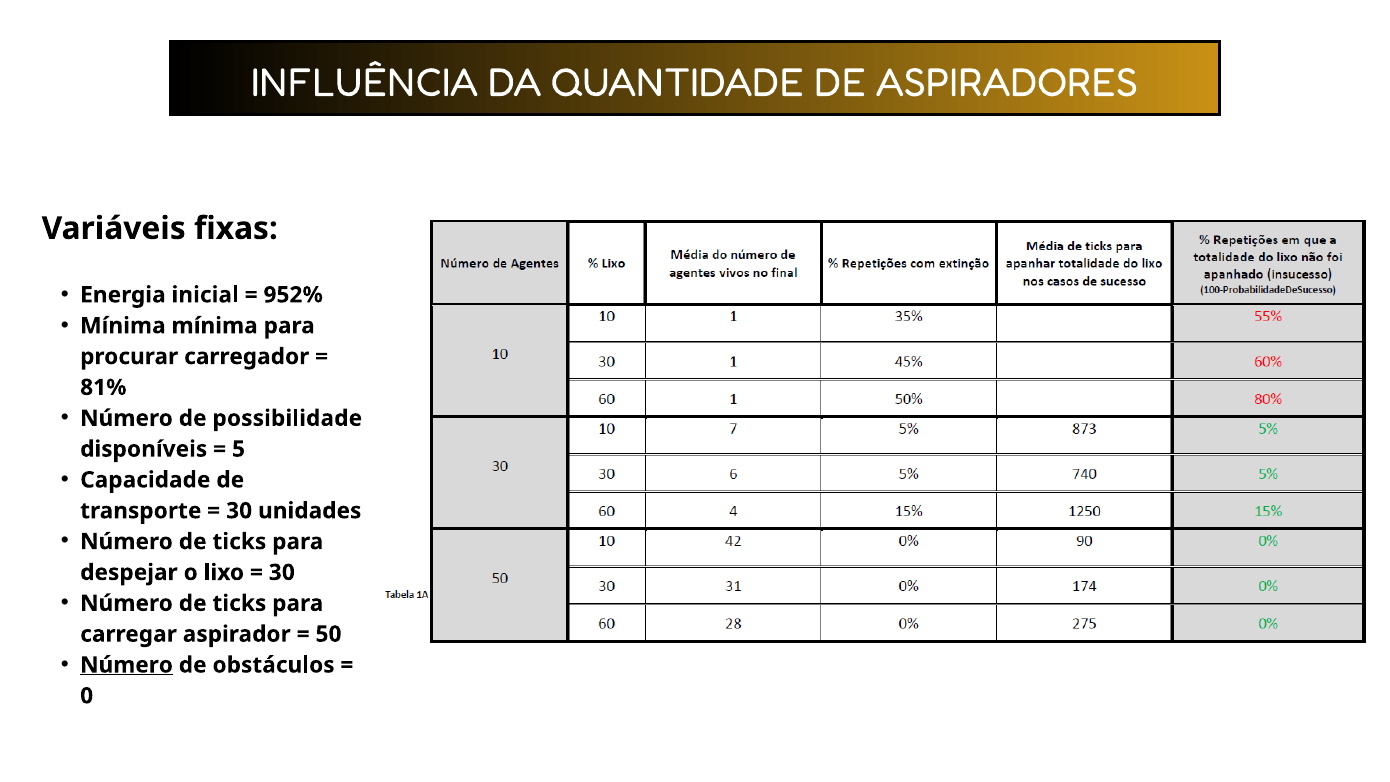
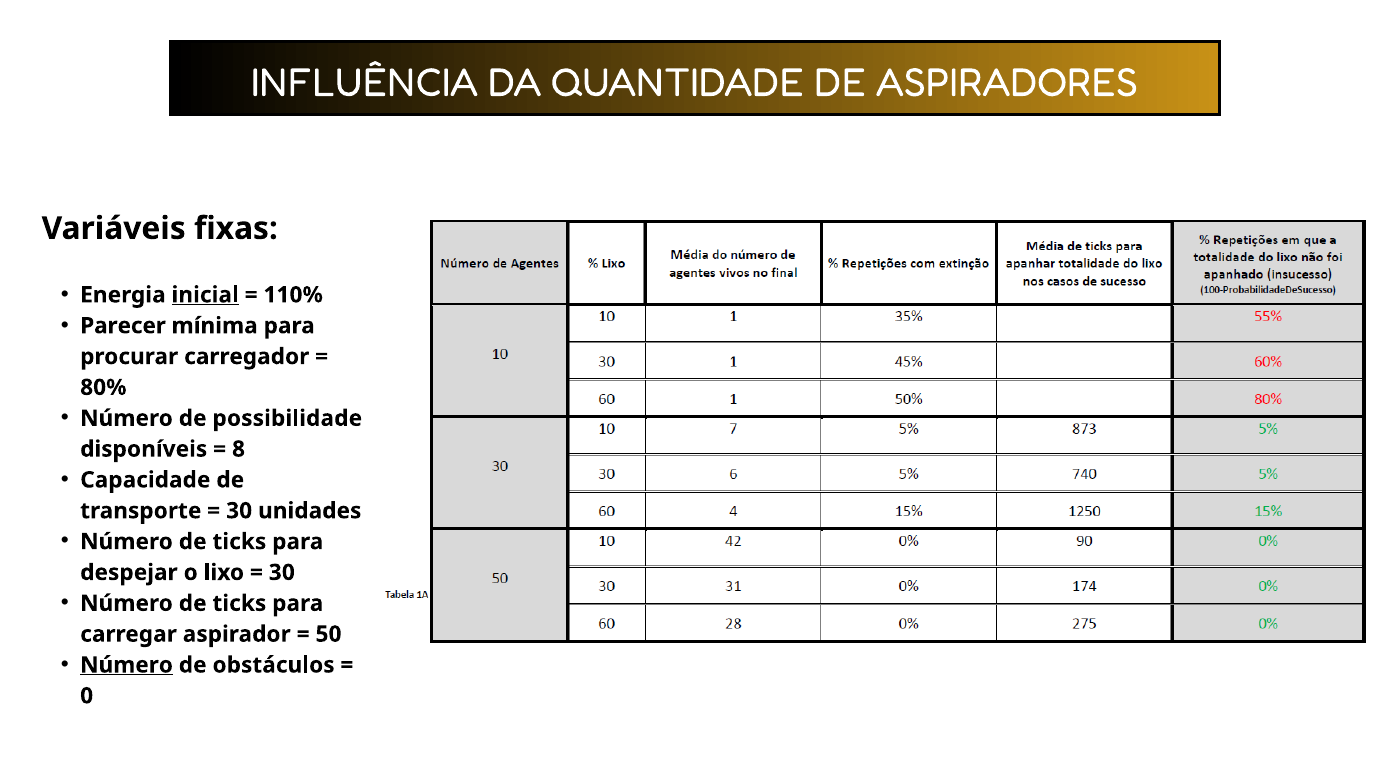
inicial underline: none -> present (205, 295)
952%: 952% -> 110% (293, 295)
Mínima: Mínima -> Parecer (123, 326)
81%: 81% -> 80% (103, 387)
5: 5 -> 8 (239, 449)
